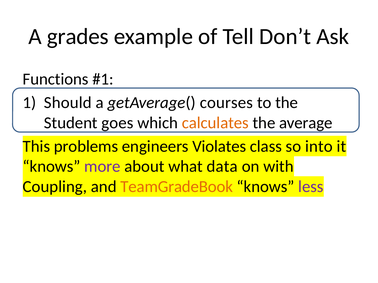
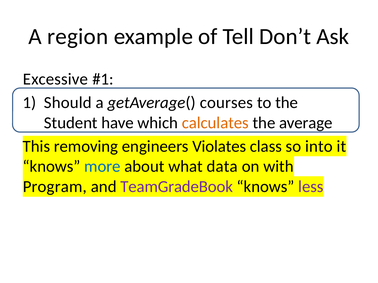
grades: grades -> region (78, 37)
Functions: Functions -> Excessive (55, 79)
goes: goes -> have (118, 123)
problems: problems -> removing (86, 147)
more colour: purple -> blue (102, 167)
Coupling: Coupling -> Program (55, 187)
TeamGradeBook colour: orange -> purple (177, 187)
